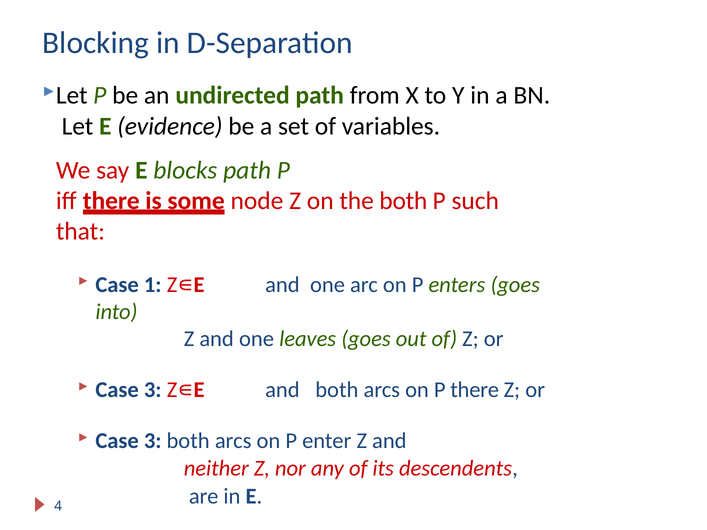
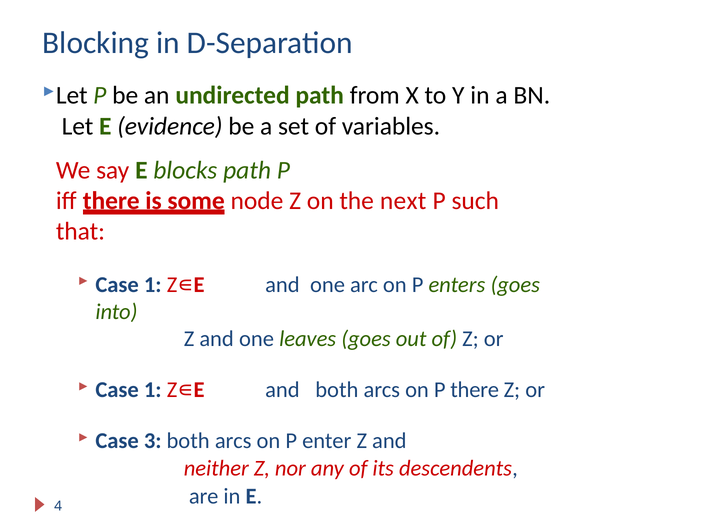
the both: both -> next (403, 201)
3: 3 -> 1 (153, 390)
